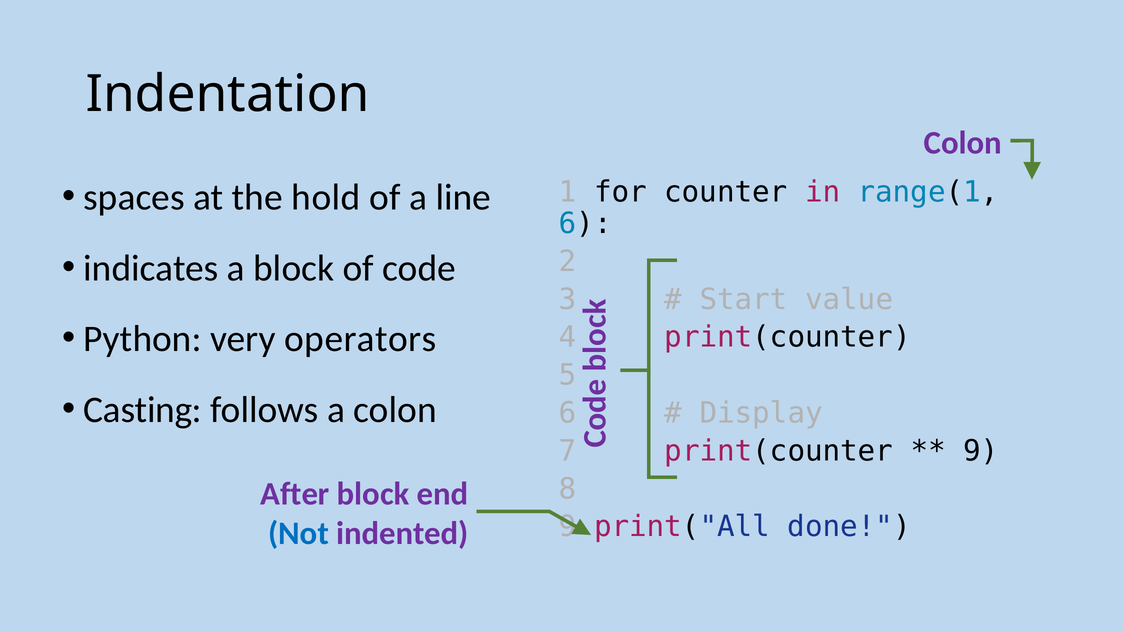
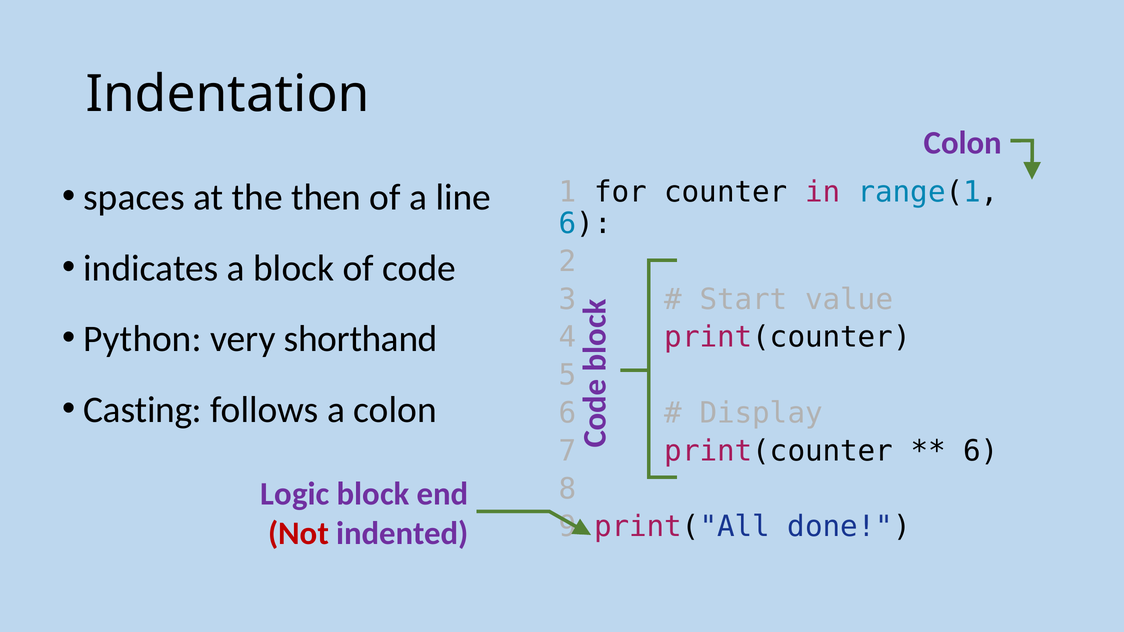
hold: hold -> then (326, 198)
operators: operators -> shorthand (361, 339)
9: 9 -> 6 (981, 451)
After: After -> Logic (295, 494)
Not colour: blue -> red (299, 533)
